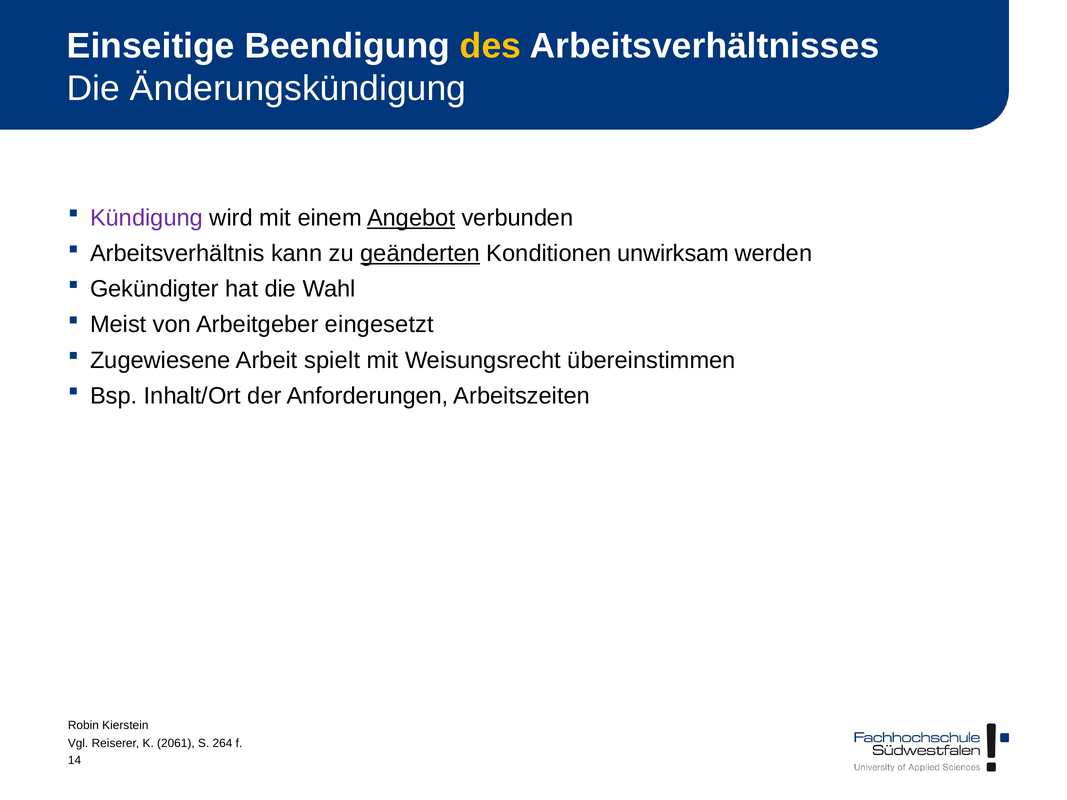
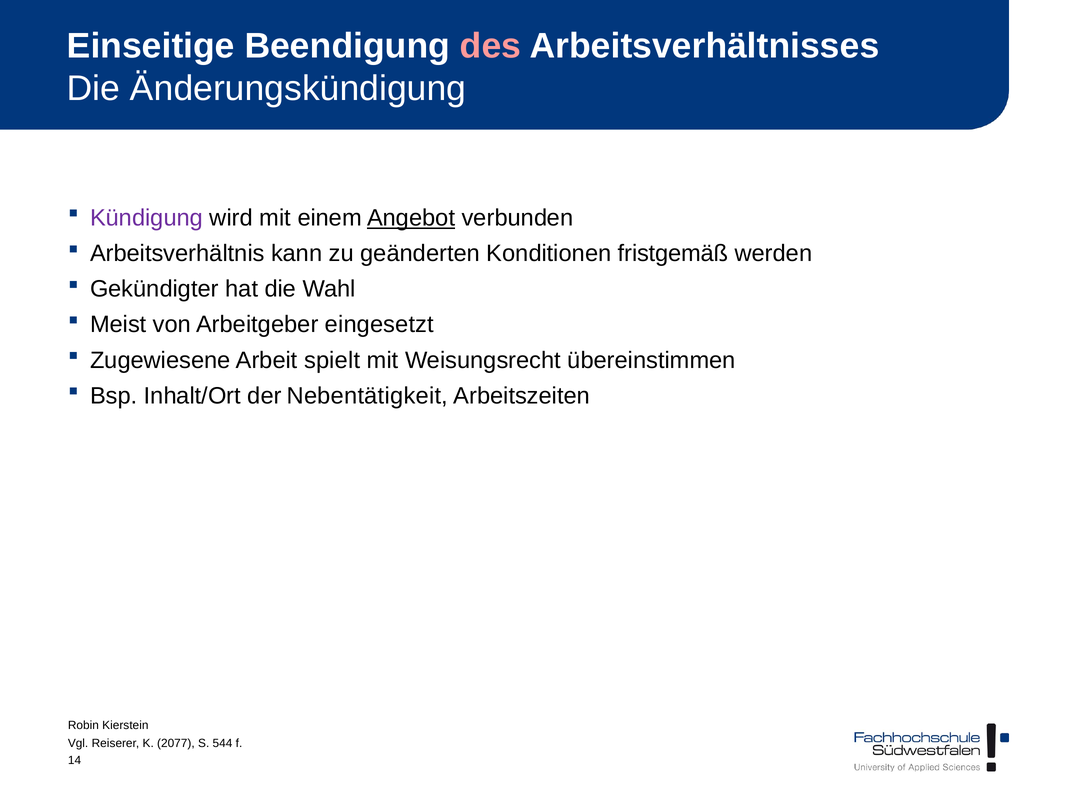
des colour: yellow -> pink (490, 46)
geänderten underline: present -> none (420, 254)
unwirksam: unwirksam -> fristgemäß (673, 254)
Anforderungen: Anforderungen -> Nebentätigkeit (367, 396)
2061: 2061 -> 2077 (176, 743)
264: 264 -> 544 (223, 743)
